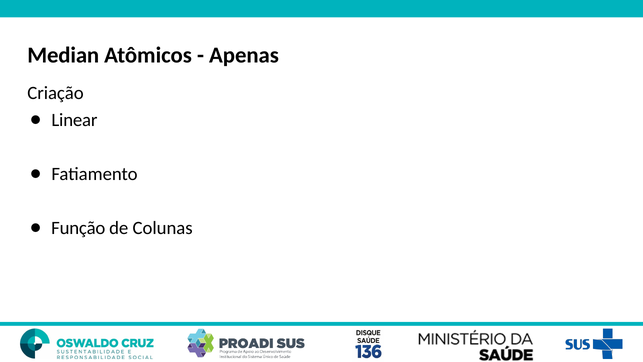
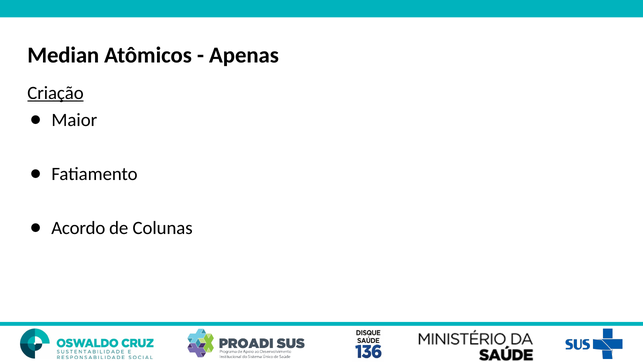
Criação underline: none -> present (55, 93)
Linear: Linear -> Maior (74, 120)
Função: Função -> Acordo (78, 228)
